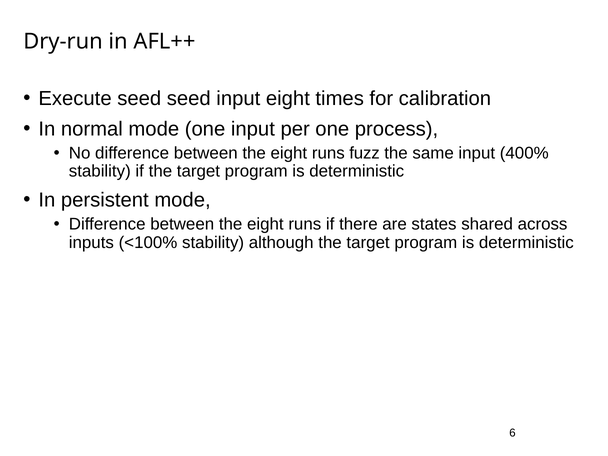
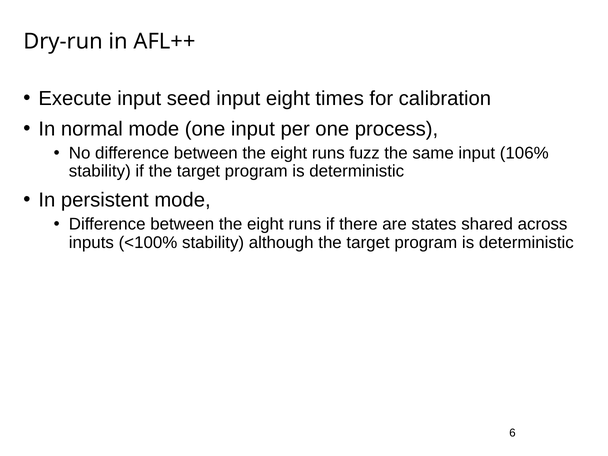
Execute seed: seed -> input (139, 99)
400%: 400% -> 106% (524, 153)
